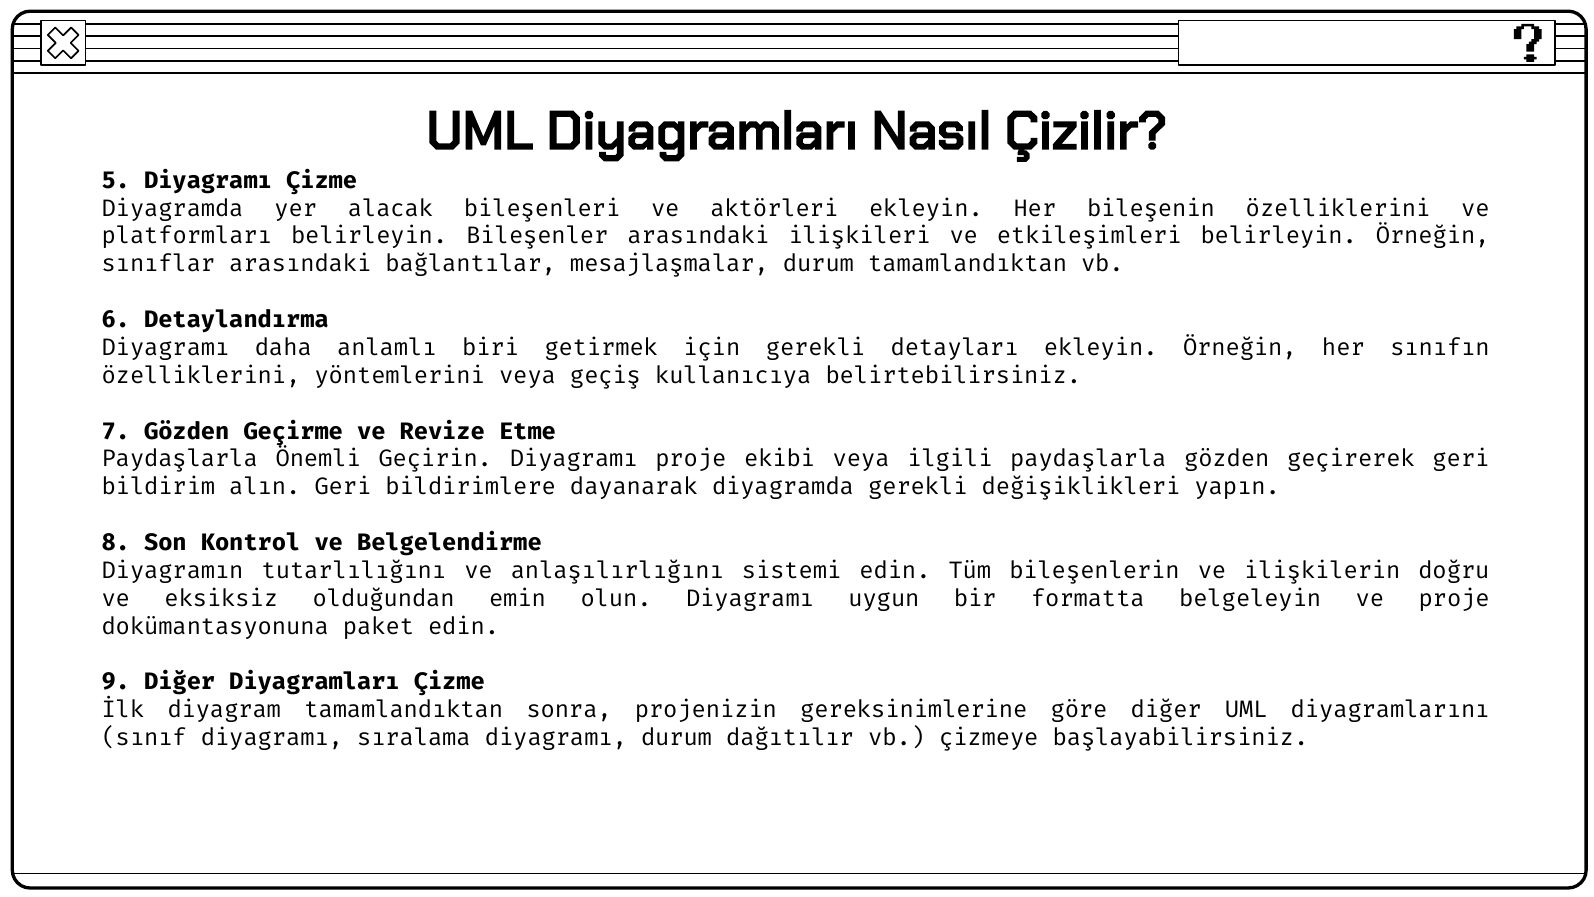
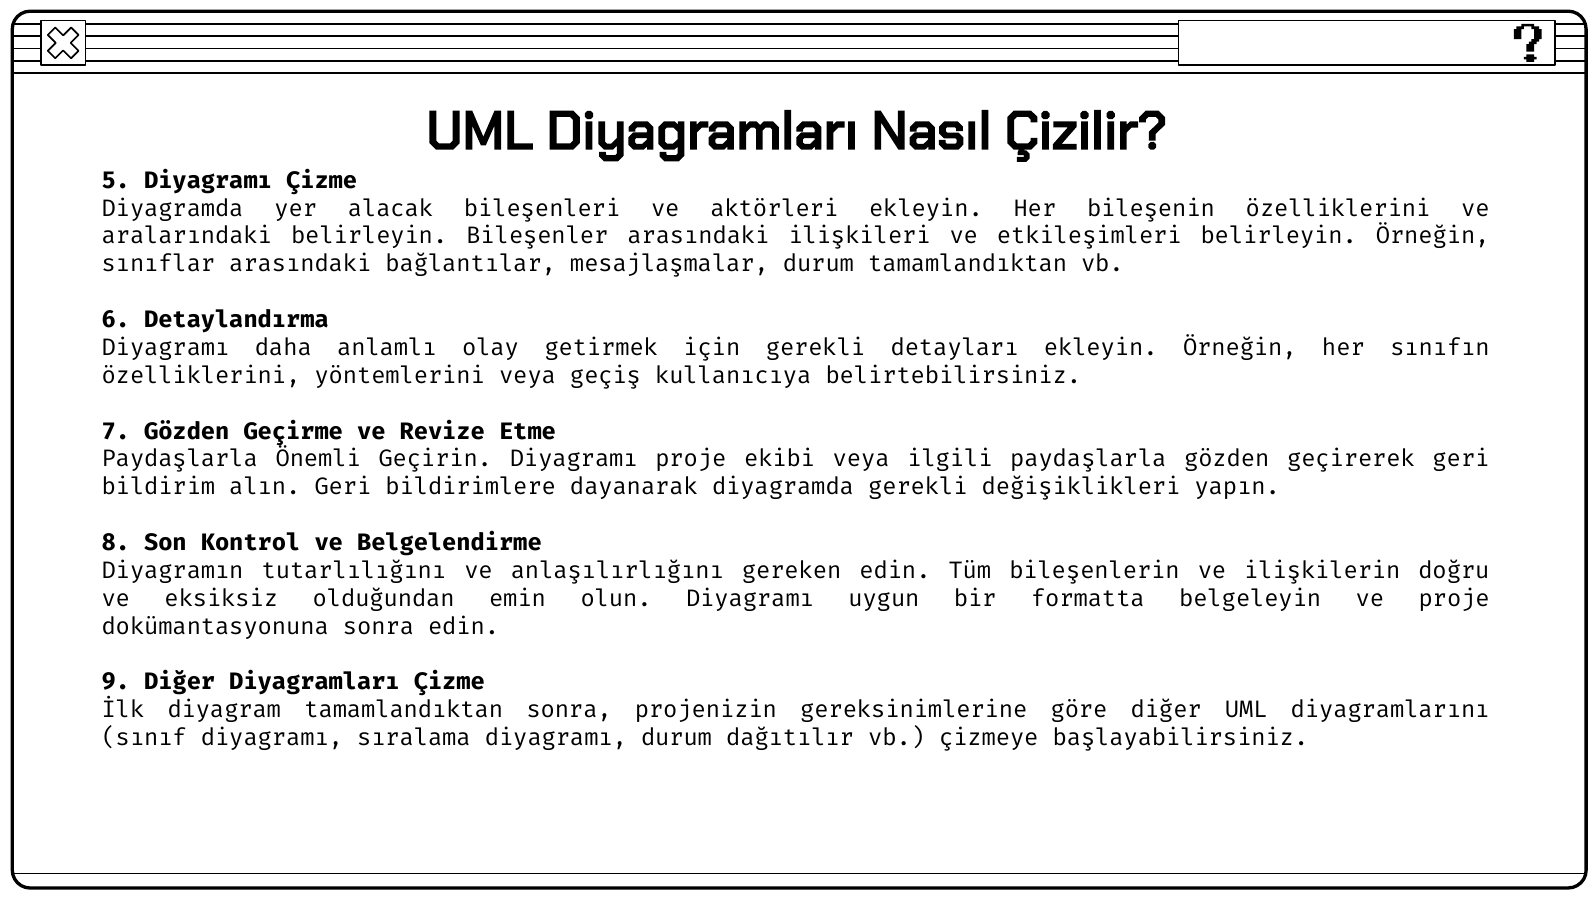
platformları: platformları -> aralarındaki (187, 236)
biri: biri -> olay (490, 348)
sistemi: sistemi -> gereken (792, 571)
dokümantasyonuna paket: paket -> sonra (378, 626)
